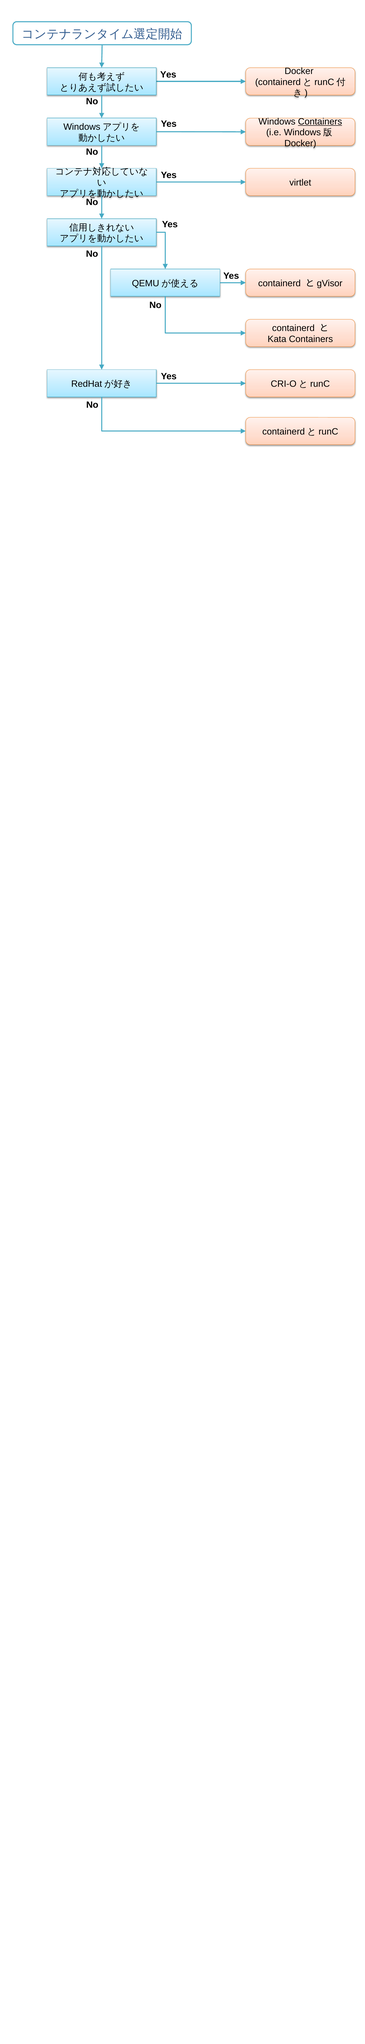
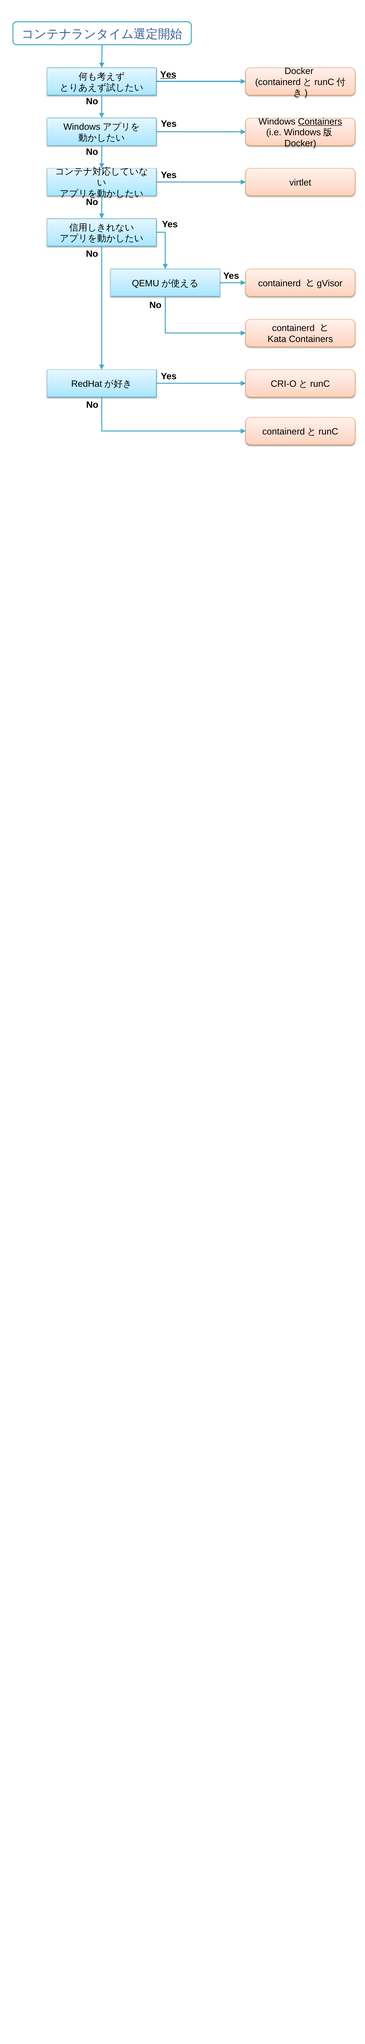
Yes underline: none -> present (168, 75)
